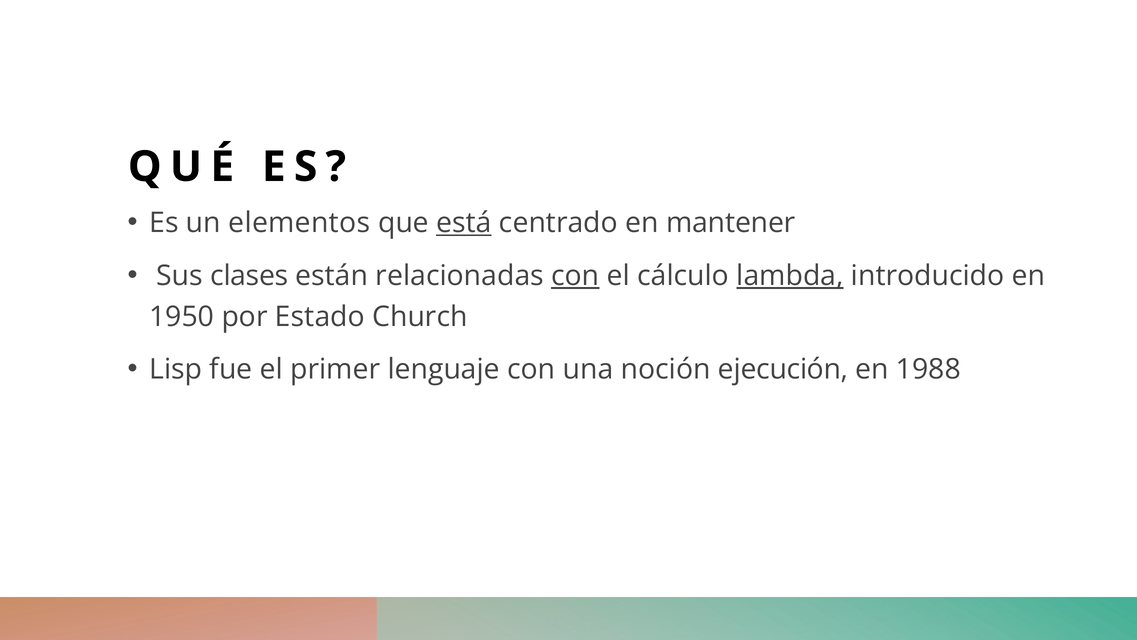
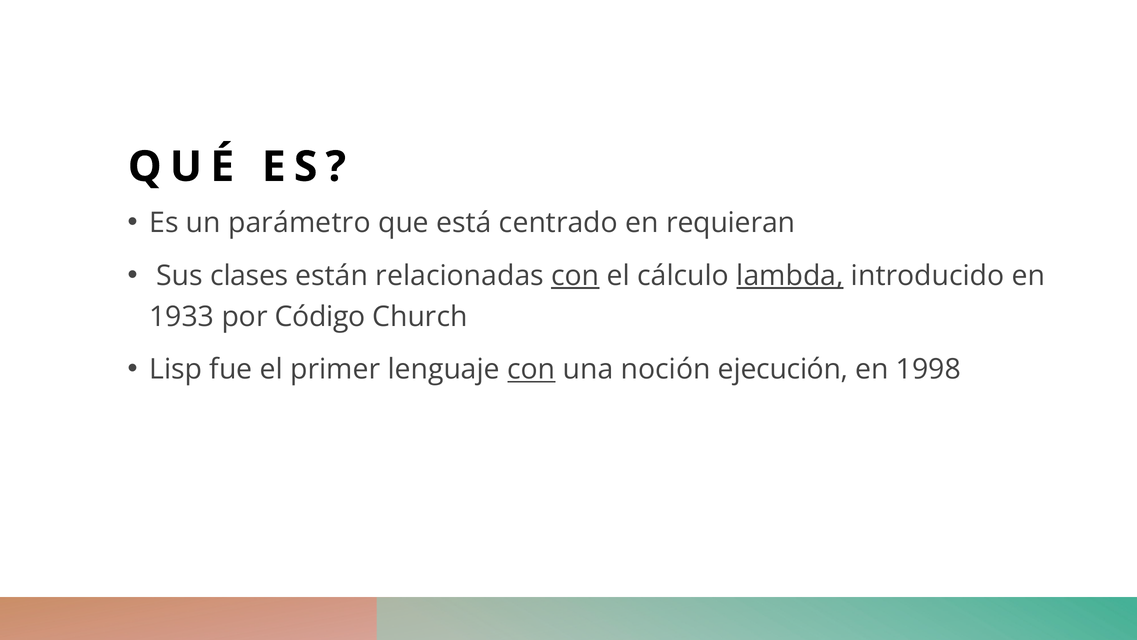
elementos: elementos -> parámetro (299, 223)
está underline: present -> none (464, 223)
mantener: mantener -> requieran (731, 223)
1950: 1950 -> 1933 (182, 317)
Estado: Estado -> Código (320, 317)
con underline: none -> present (531, 369)
1988: 1988 -> 1998 (928, 369)
